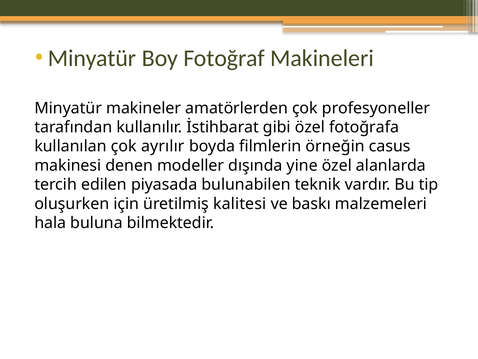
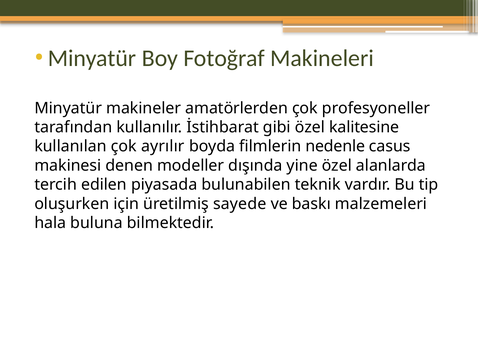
fotoğrafa: fotoğrafa -> kalitesine (364, 127)
örneğin: örneğin -> nedenle (335, 146)
kalitesi: kalitesi -> sayede (240, 204)
